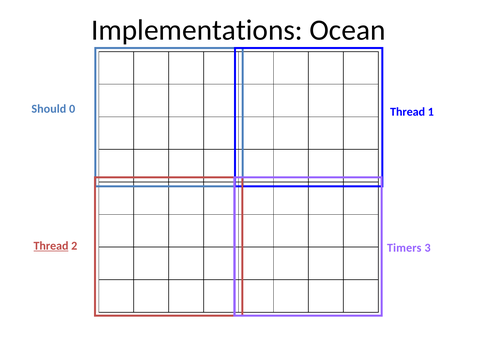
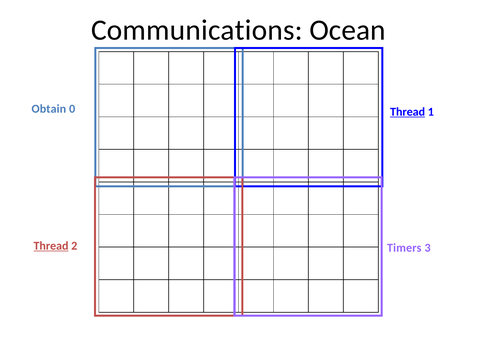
Implementations: Implementations -> Communications (197, 30)
Should: Should -> Obtain (49, 109)
Thread underline: none -> present (408, 112)
